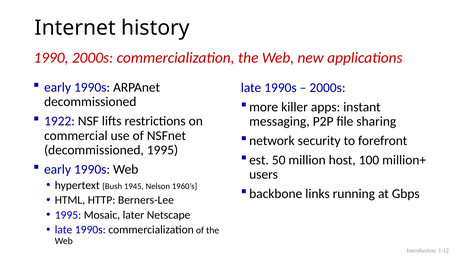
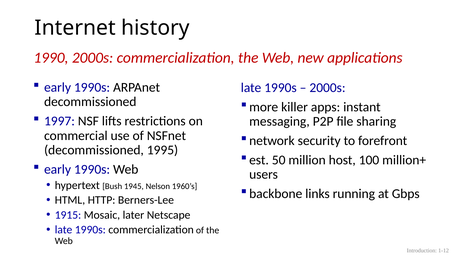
1922: 1922 -> 1997 (59, 121)
1995: 1995 -> 1915 (68, 215)
